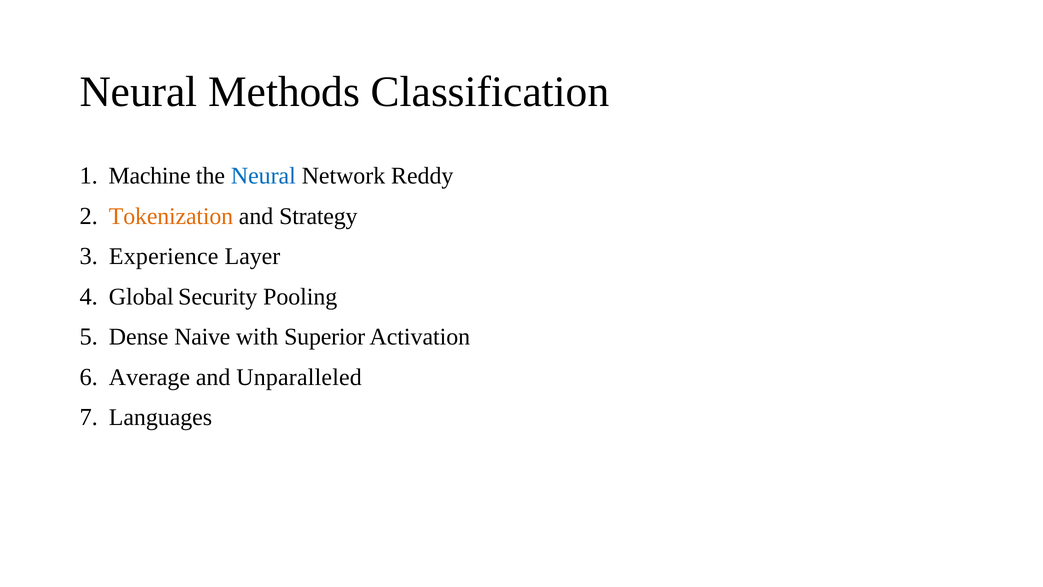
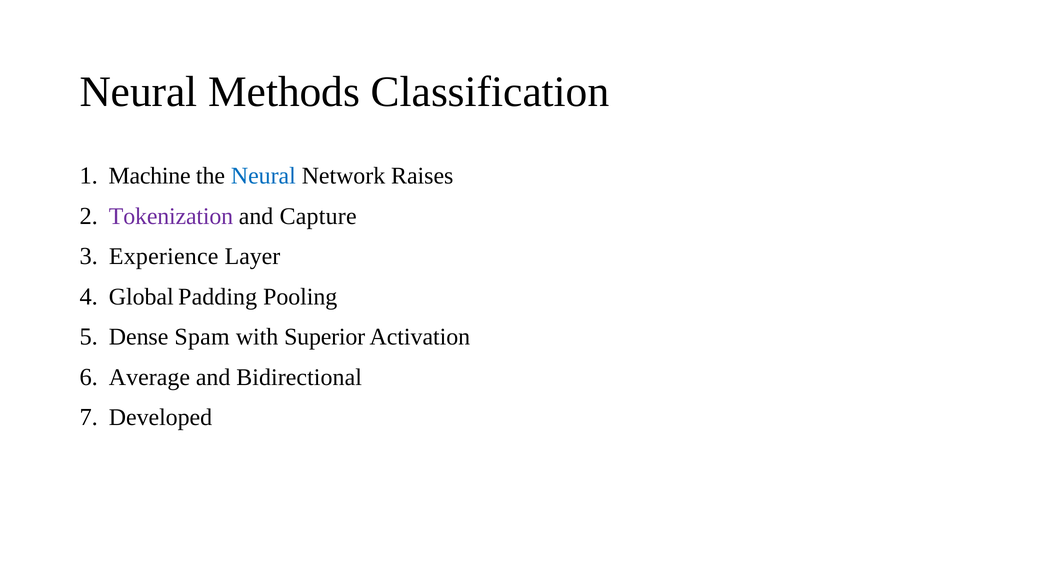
Reddy: Reddy -> Raises (422, 176)
Tokenization colour: orange -> purple (171, 216)
Strategy: Strategy -> Capture (318, 216)
Security: Security -> Padding (218, 297)
Naive: Naive -> Spam (202, 337)
Unparalleled: Unparalleled -> Bidirectional (299, 377)
Languages: Languages -> Developed (160, 417)
